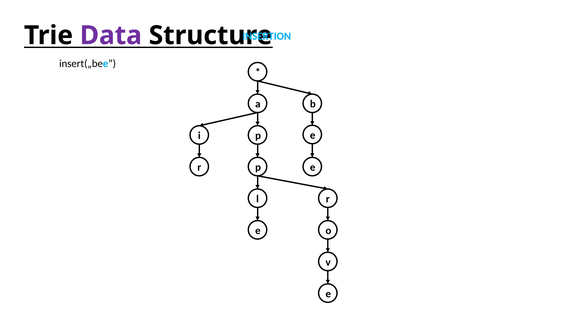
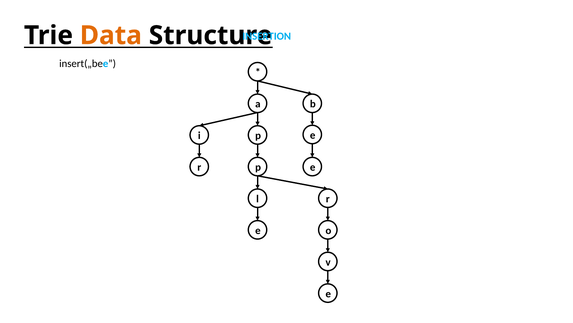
Data colour: purple -> orange (111, 35)
